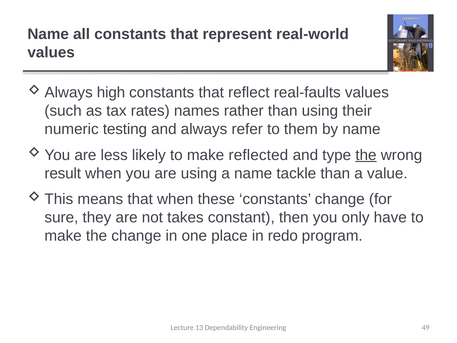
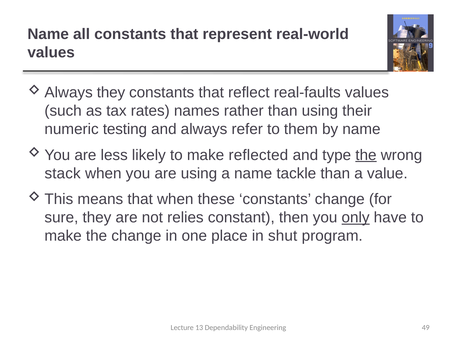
high: high -> they (111, 92)
result: result -> stack (63, 173)
takes: takes -> relies (185, 217)
only underline: none -> present (356, 217)
redo: redo -> shut (283, 236)
